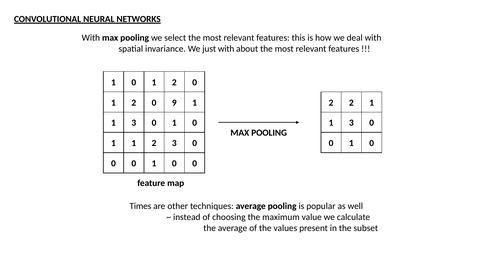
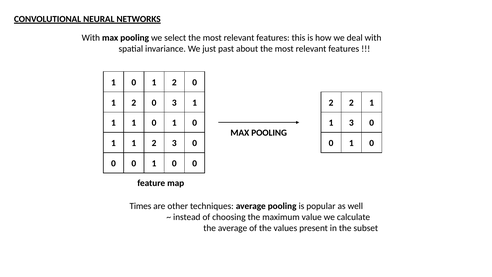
just with: with -> past (226, 49)
9: 9 -> 3 (174, 103)
3: 3 -> 1 (134, 123)
